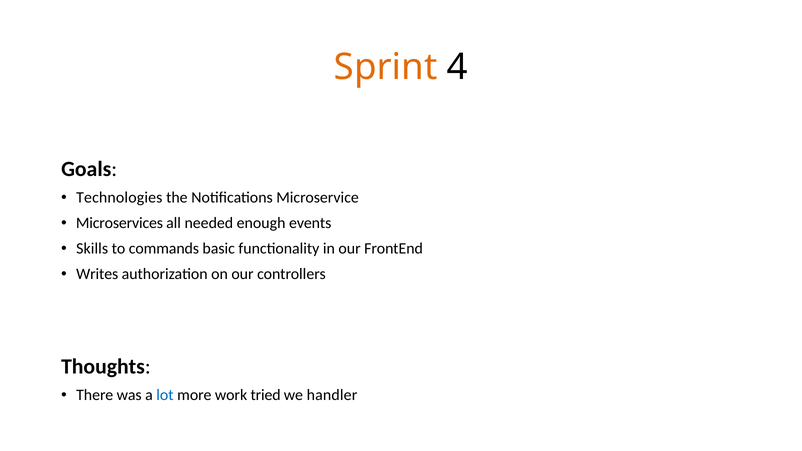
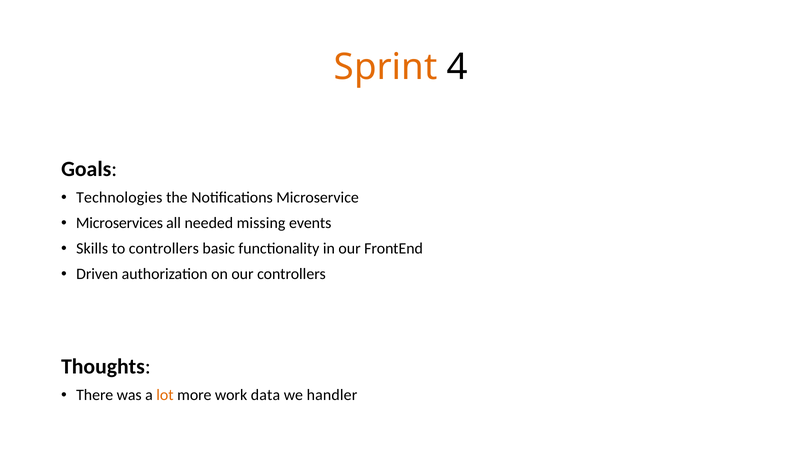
enough: enough -> missing (261, 223)
to commands: commands -> controllers (164, 249)
Writes: Writes -> Driven (97, 274)
lot colour: blue -> orange (165, 395)
tried: tried -> data (265, 395)
